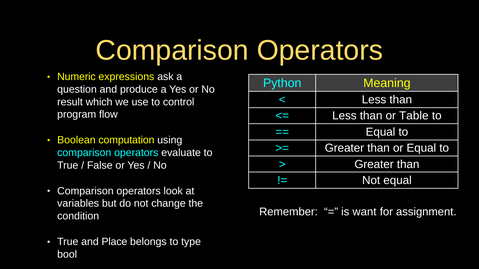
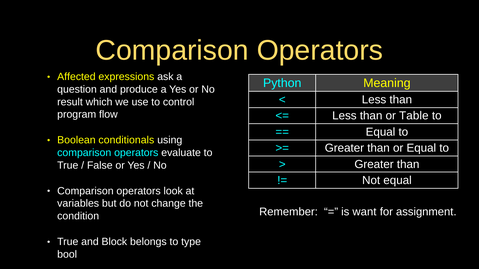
Numeric: Numeric -> Affected (76, 77)
computation: computation -> conditionals (126, 140)
Place: Place -> Block (114, 242)
